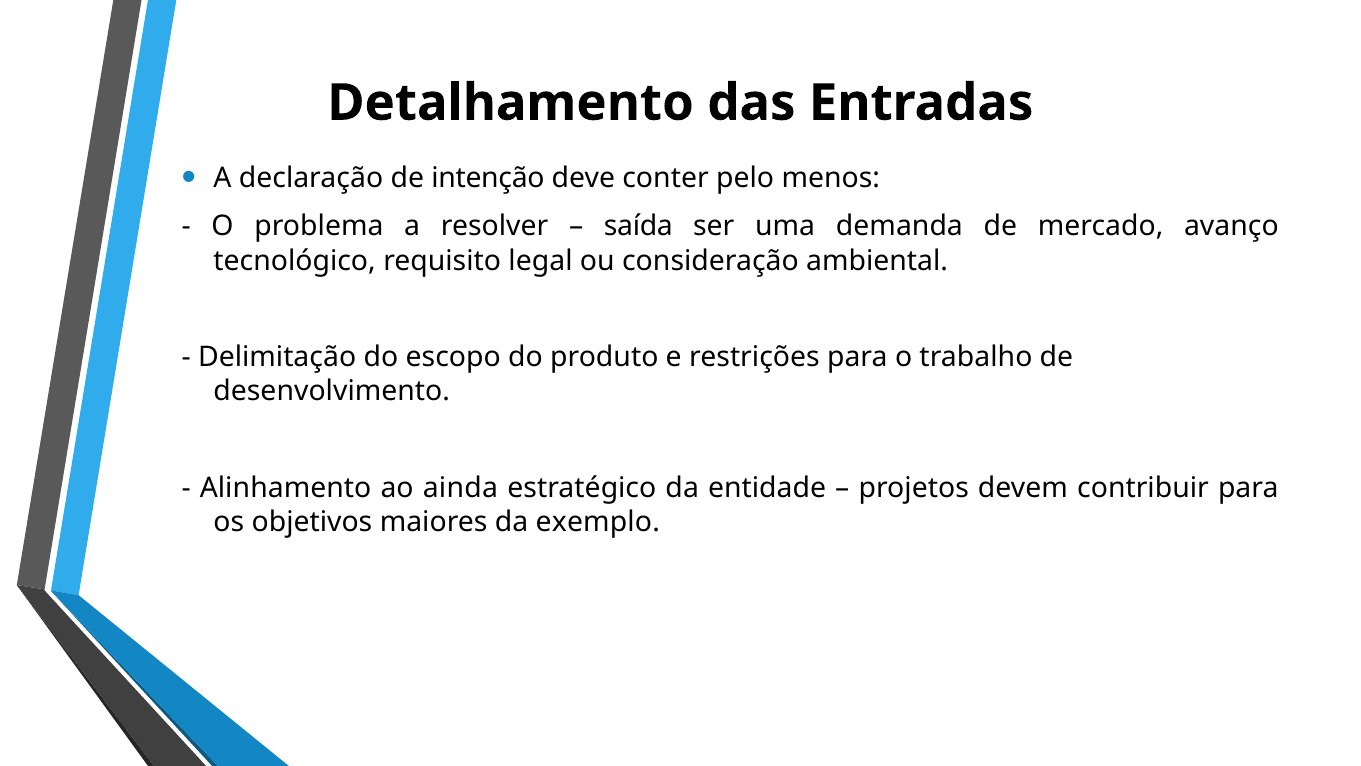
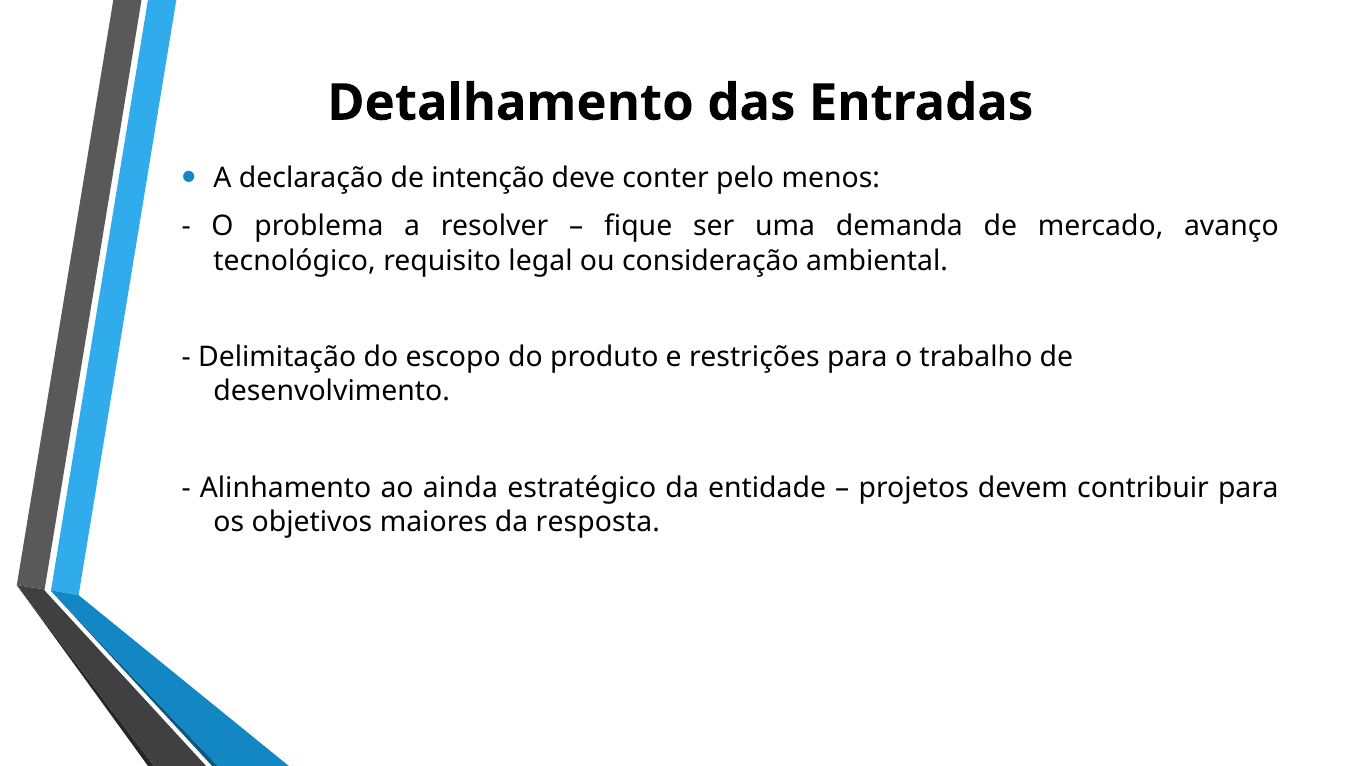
saída: saída -> fique (638, 226)
exemplo: exemplo -> resposta (598, 522)
